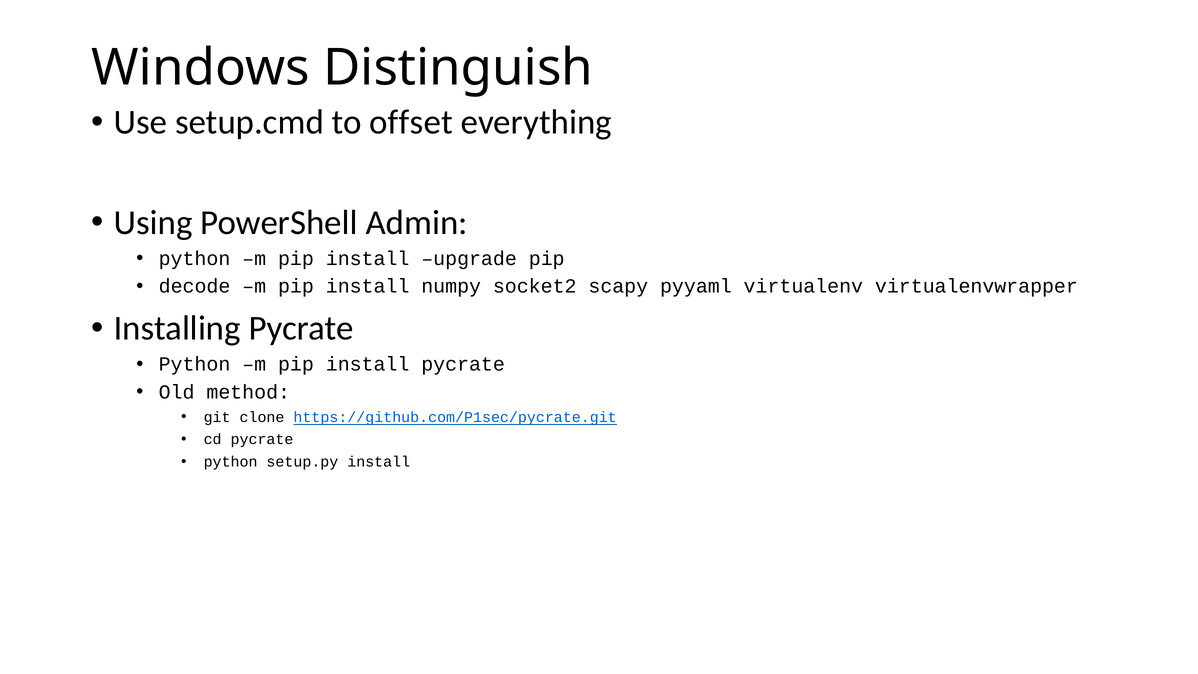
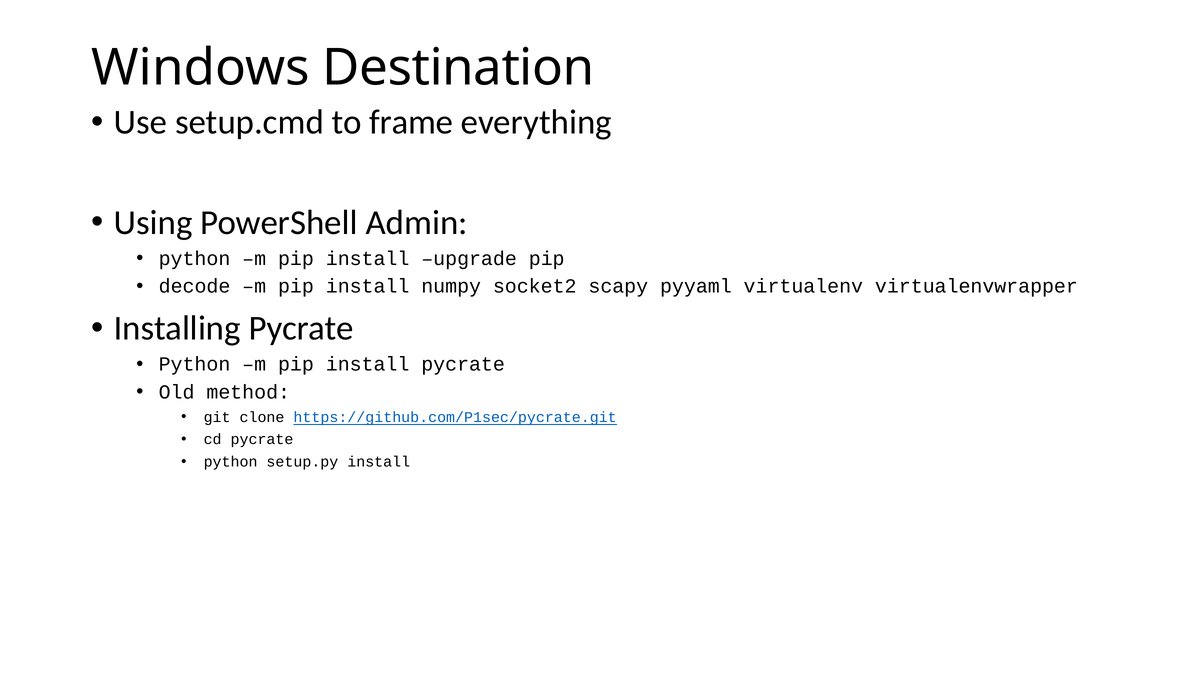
Distinguish: Distinguish -> Destination (458, 68)
offset: offset -> frame (411, 122)
